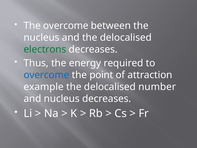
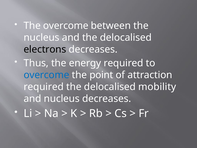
electrons colour: green -> black (45, 49)
example: example -> required (44, 87)
number: number -> mobility (157, 87)
